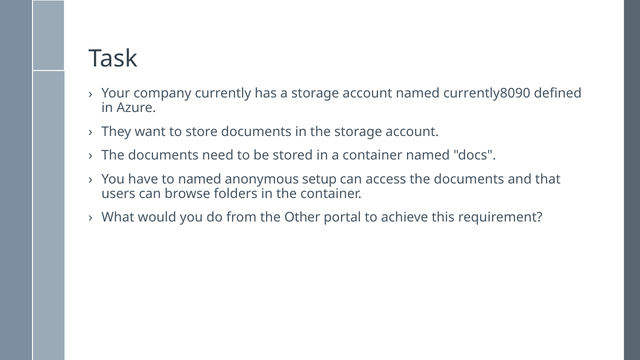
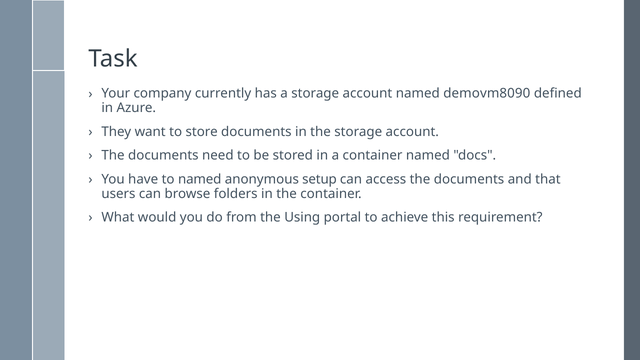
currently8090: currently8090 -> demovm8090 (487, 94)
Other: Other -> Using (302, 217)
